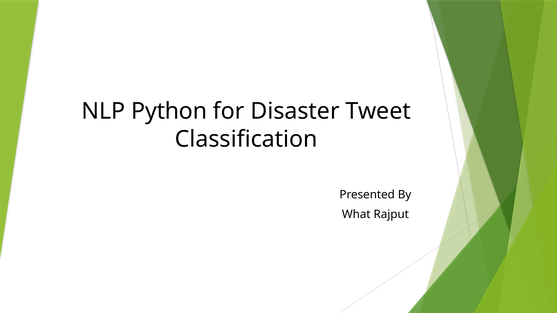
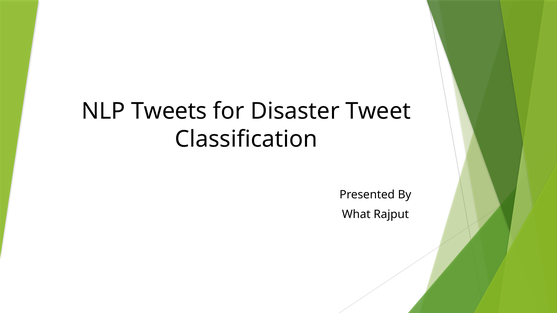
Python: Python -> Tweets (169, 111)
